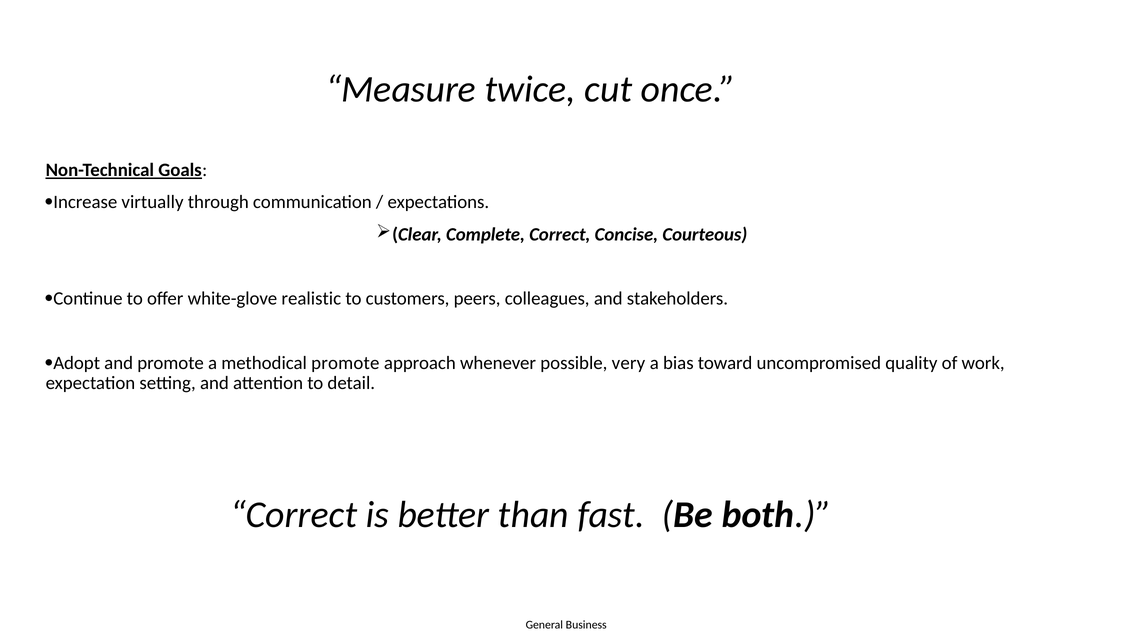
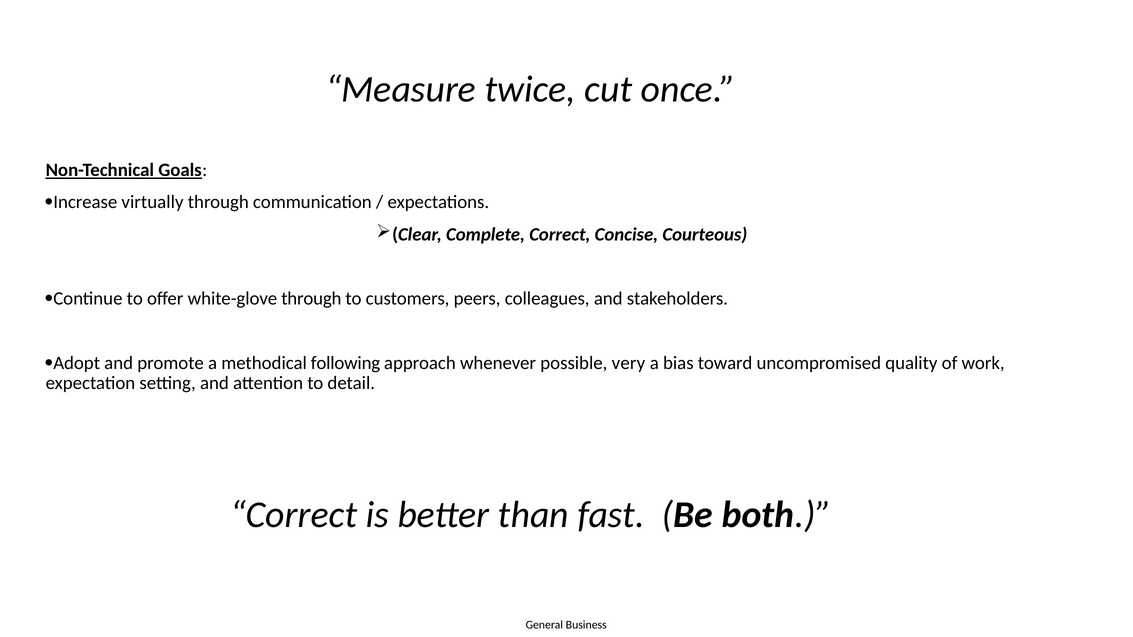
white-glove realistic: realistic -> through (311, 299)
methodical promote: promote -> following (346, 363)
